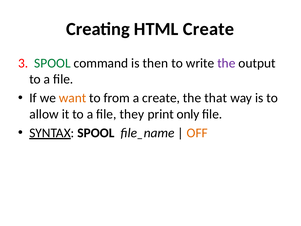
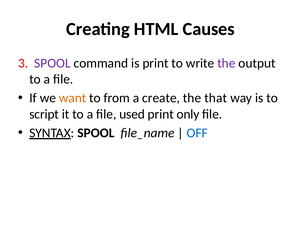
HTML Create: Create -> Causes (209, 29)
SPOOL colour: green -> purple (52, 63)
is then: then -> print (156, 63)
allow: allow -> script (44, 114)
they: they -> used (132, 114)
OFF colour: orange -> blue (197, 133)
